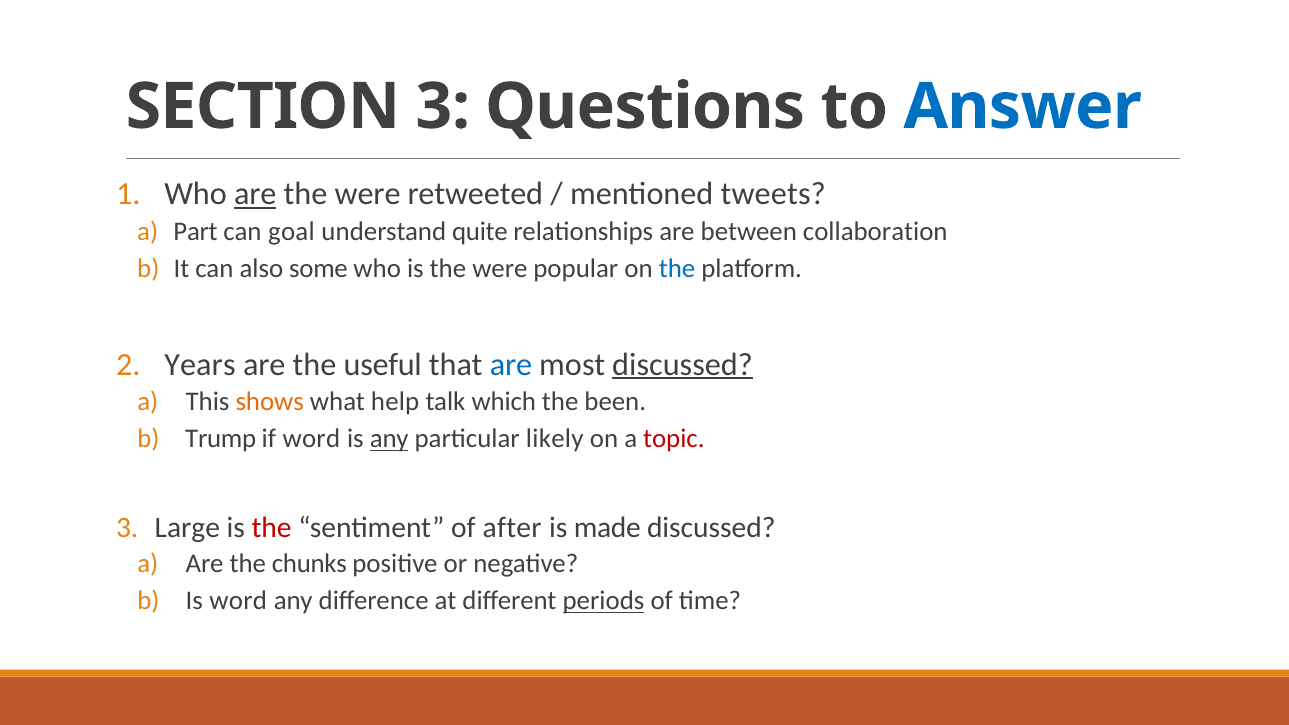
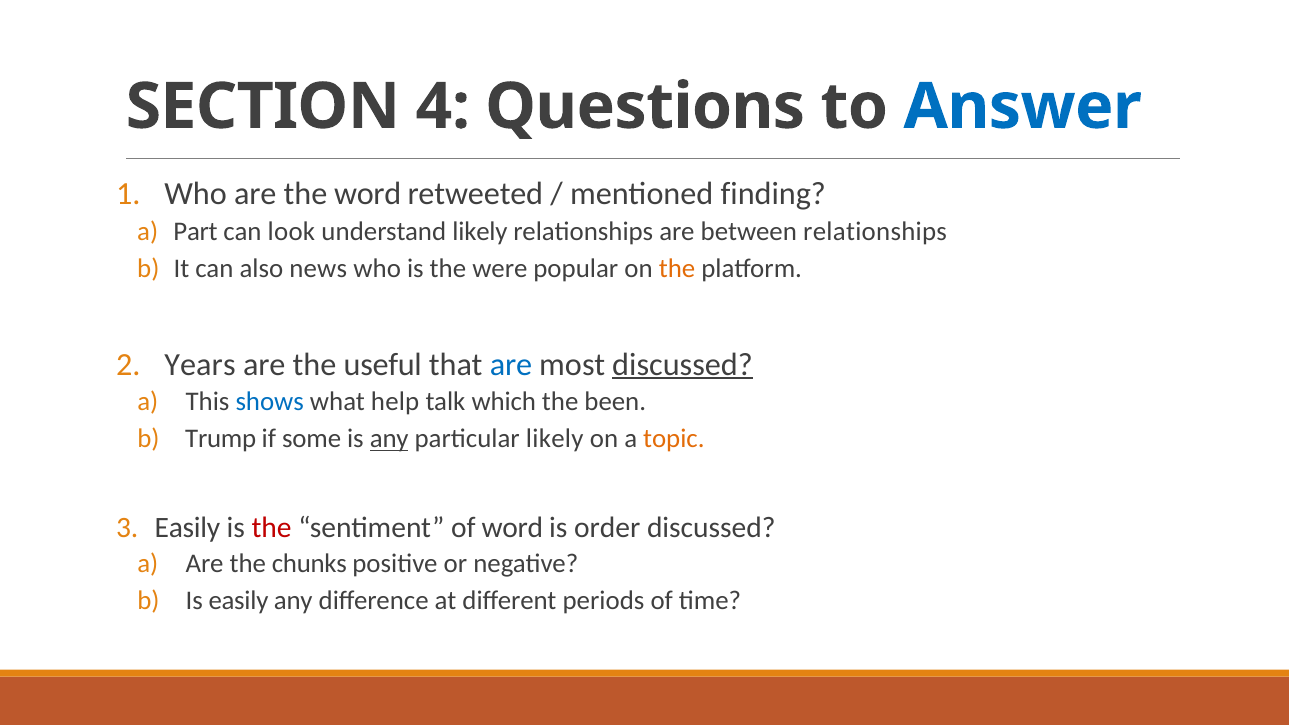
SECTION 3: 3 -> 4 (443, 107)
are underline: present -> none (255, 194)
were: were -> word (368, 194)
tweets: tweets -> finding (773, 194)
goal: goal -> look (291, 231)
understand quite: quite -> likely (480, 231)
between collaboration: collaboration -> relationships (875, 231)
some: some -> news (318, 268)
the colour: blue -> orange (677, 268)
shows colour: orange -> blue (270, 402)
if word: word -> some (312, 439)
topic colour: red -> orange (674, 439)
Large: Large -> Easily (187, 528)
of after: after -> word (512, 528)
made: made -> order (607, 528)
Is word: word -> easily (238, 601)
periods underline: present -> none (604, 601)
